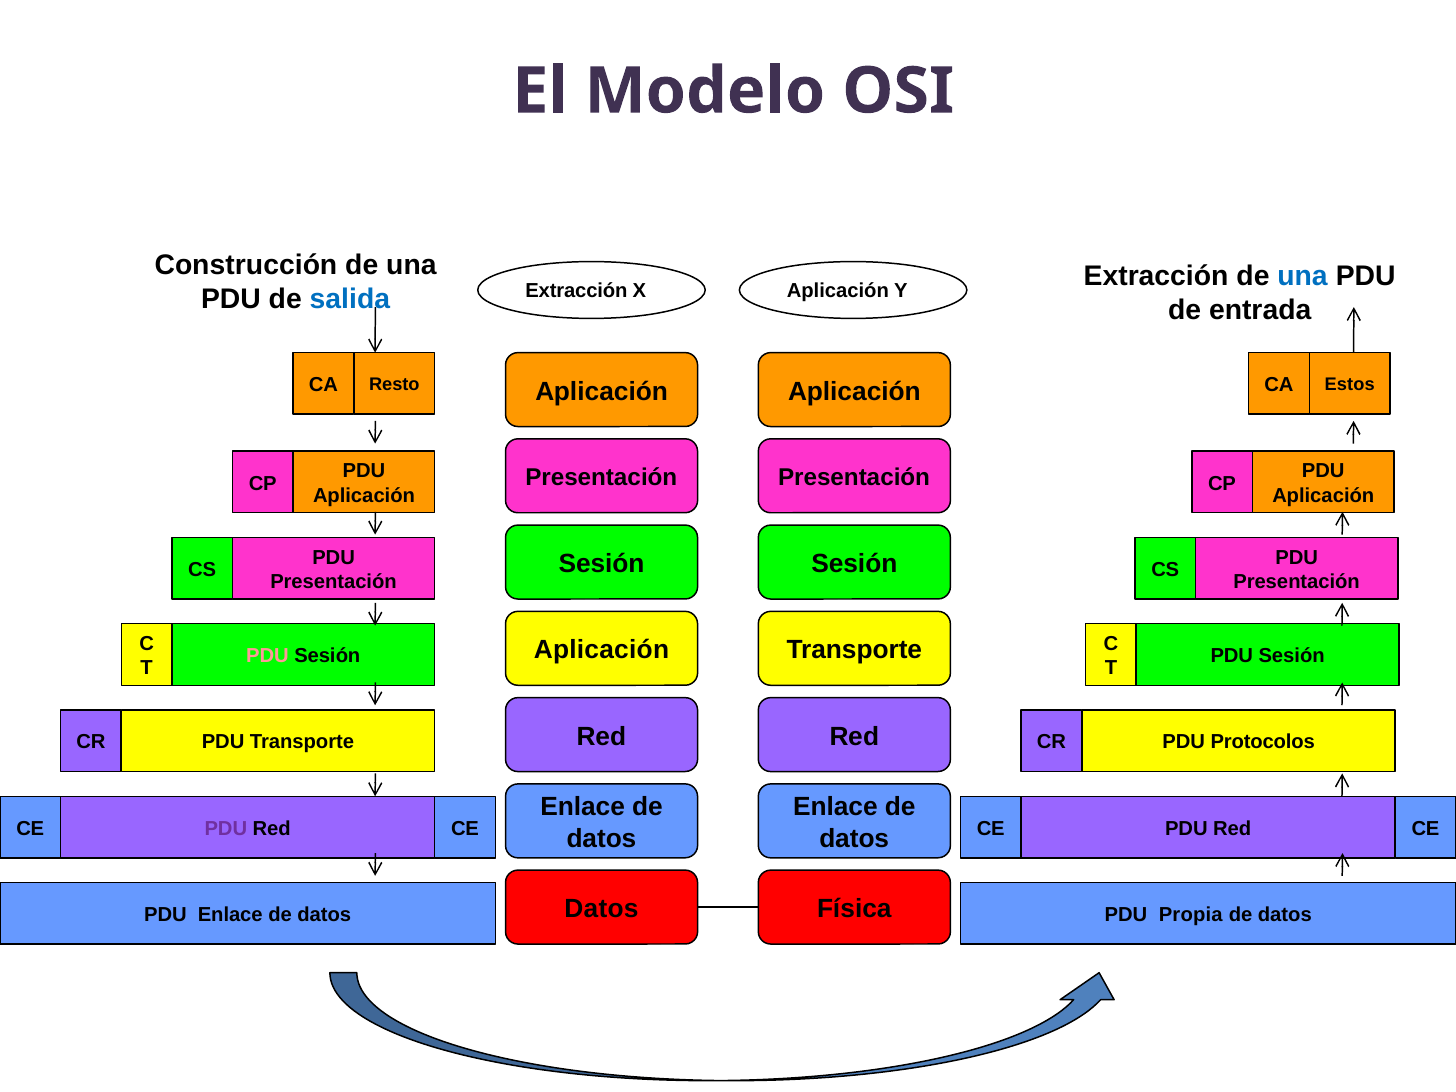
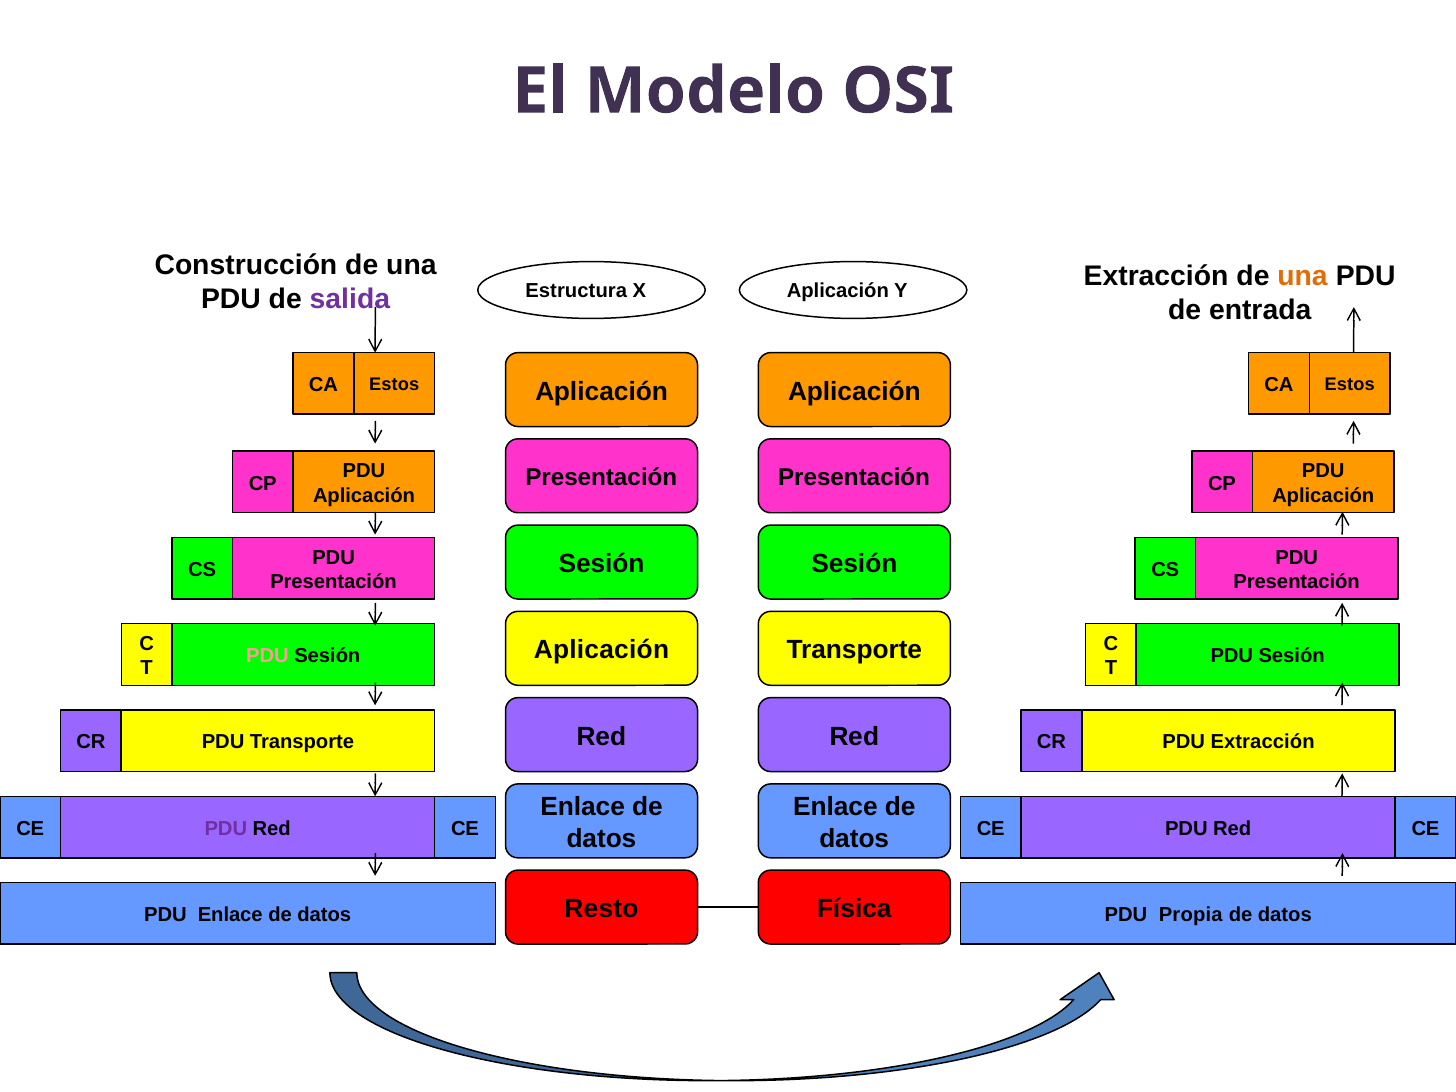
una colour: blue -> orange (1303, 276)
Extracción: Extracción -> Estructura (576, 291)
salida colour: blue -> purple (350, 299)
Resto: Resto -> Estos (394, 385)
PDU Protocolos: Protocolos -> Extracción (1263, 742)
Datos: Datos -> Resto (601, 909)
